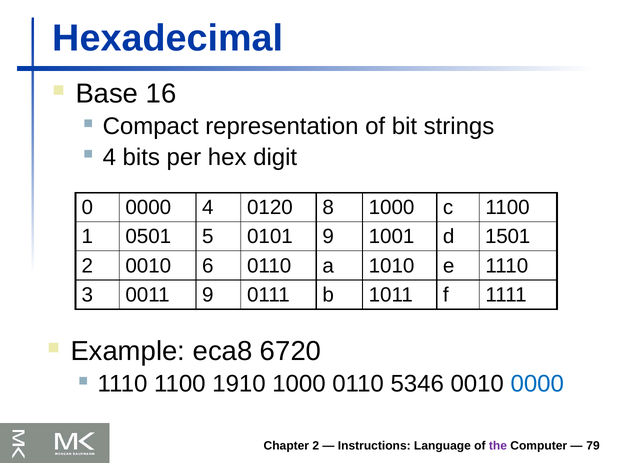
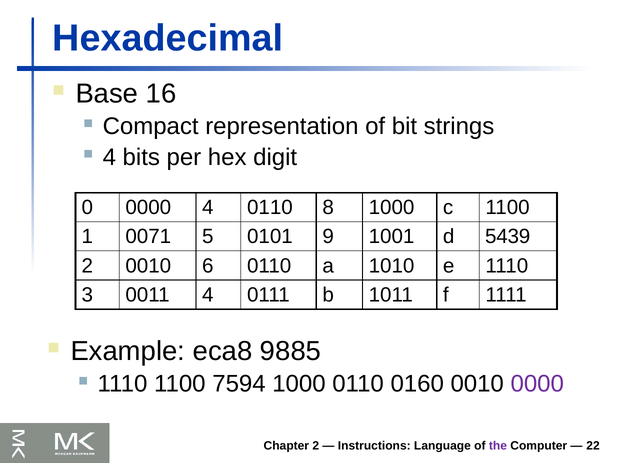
4 0120: 0120 -> 0110 (270, 208)
0501: 0501 -> 0071 (148, 237)
1501: 1501 -> 5439 (508, 237)
0011 9: 9 -> 4 (208, 295)
6720: 6720 -> 9885 (291, 352)
1910: 1910 -> 7594 (239, 384)
5346: 5346 -> 0160 (417, 384)
0000 colour: blue -> purple (537, 384)
79: 79 -> 22 (593, 446)
